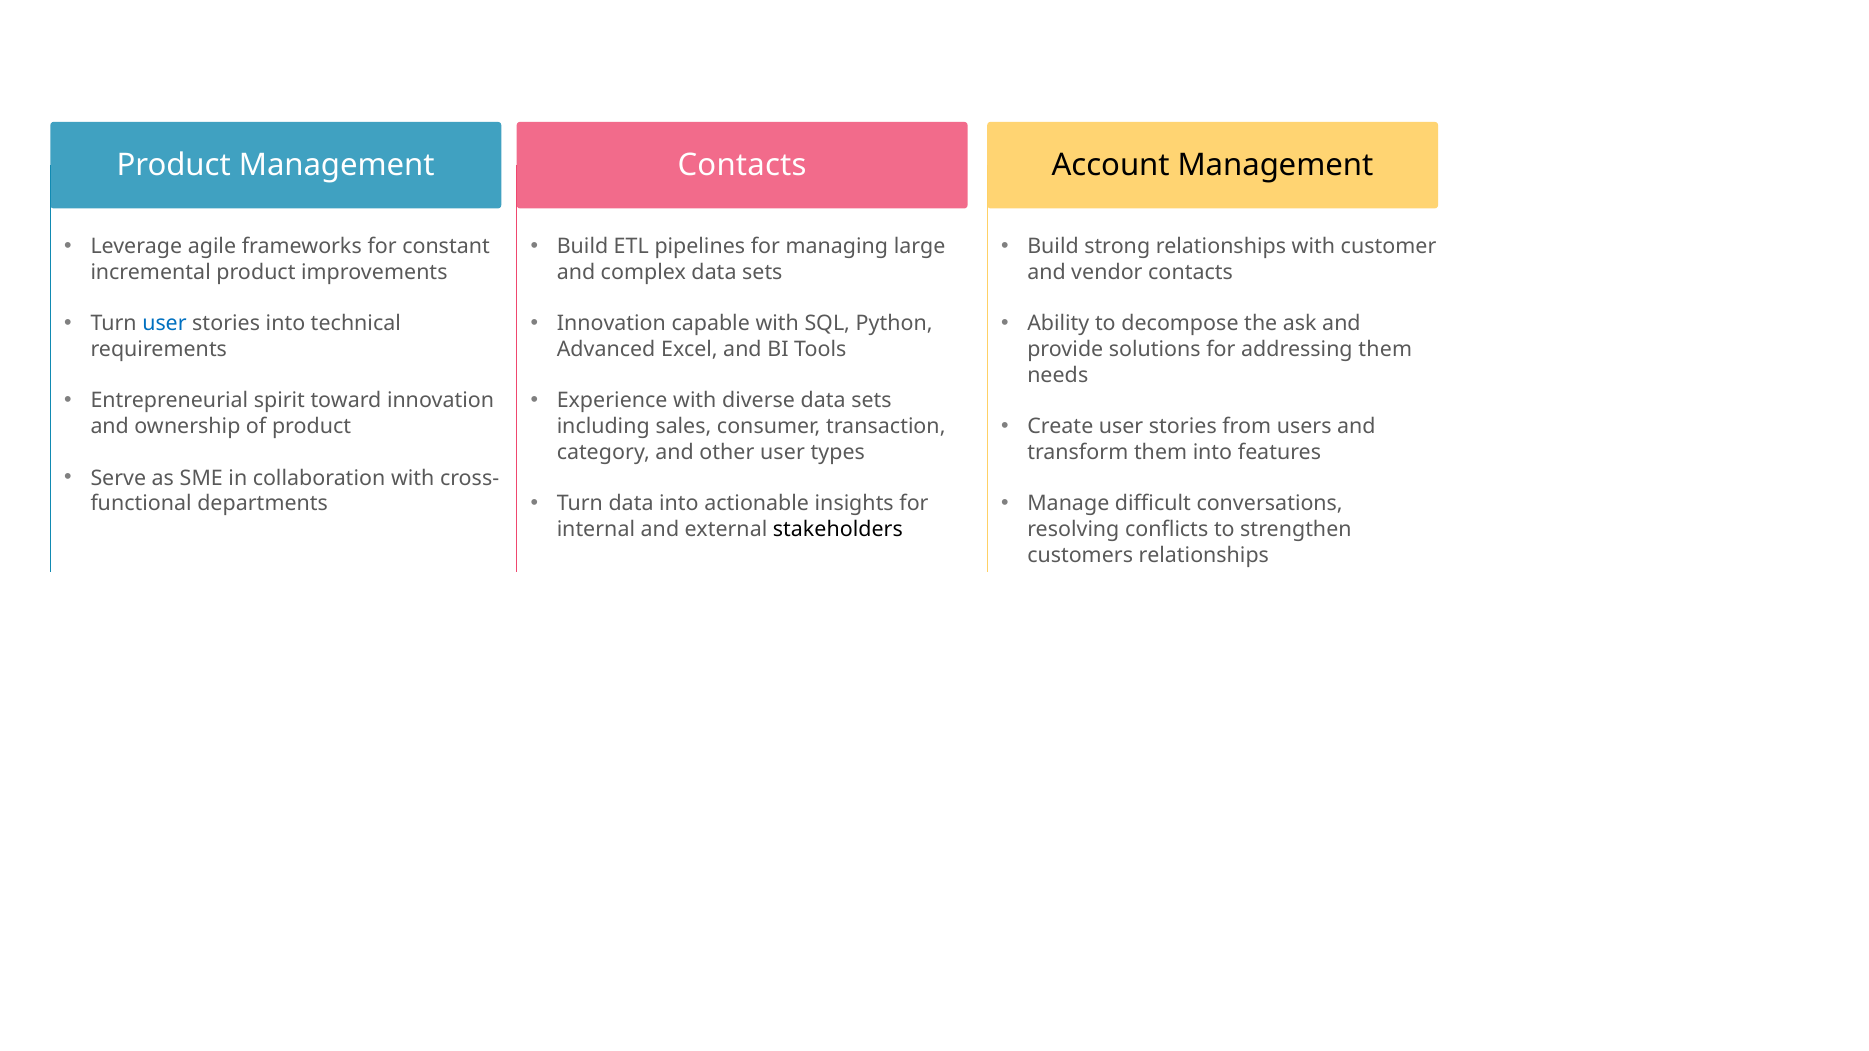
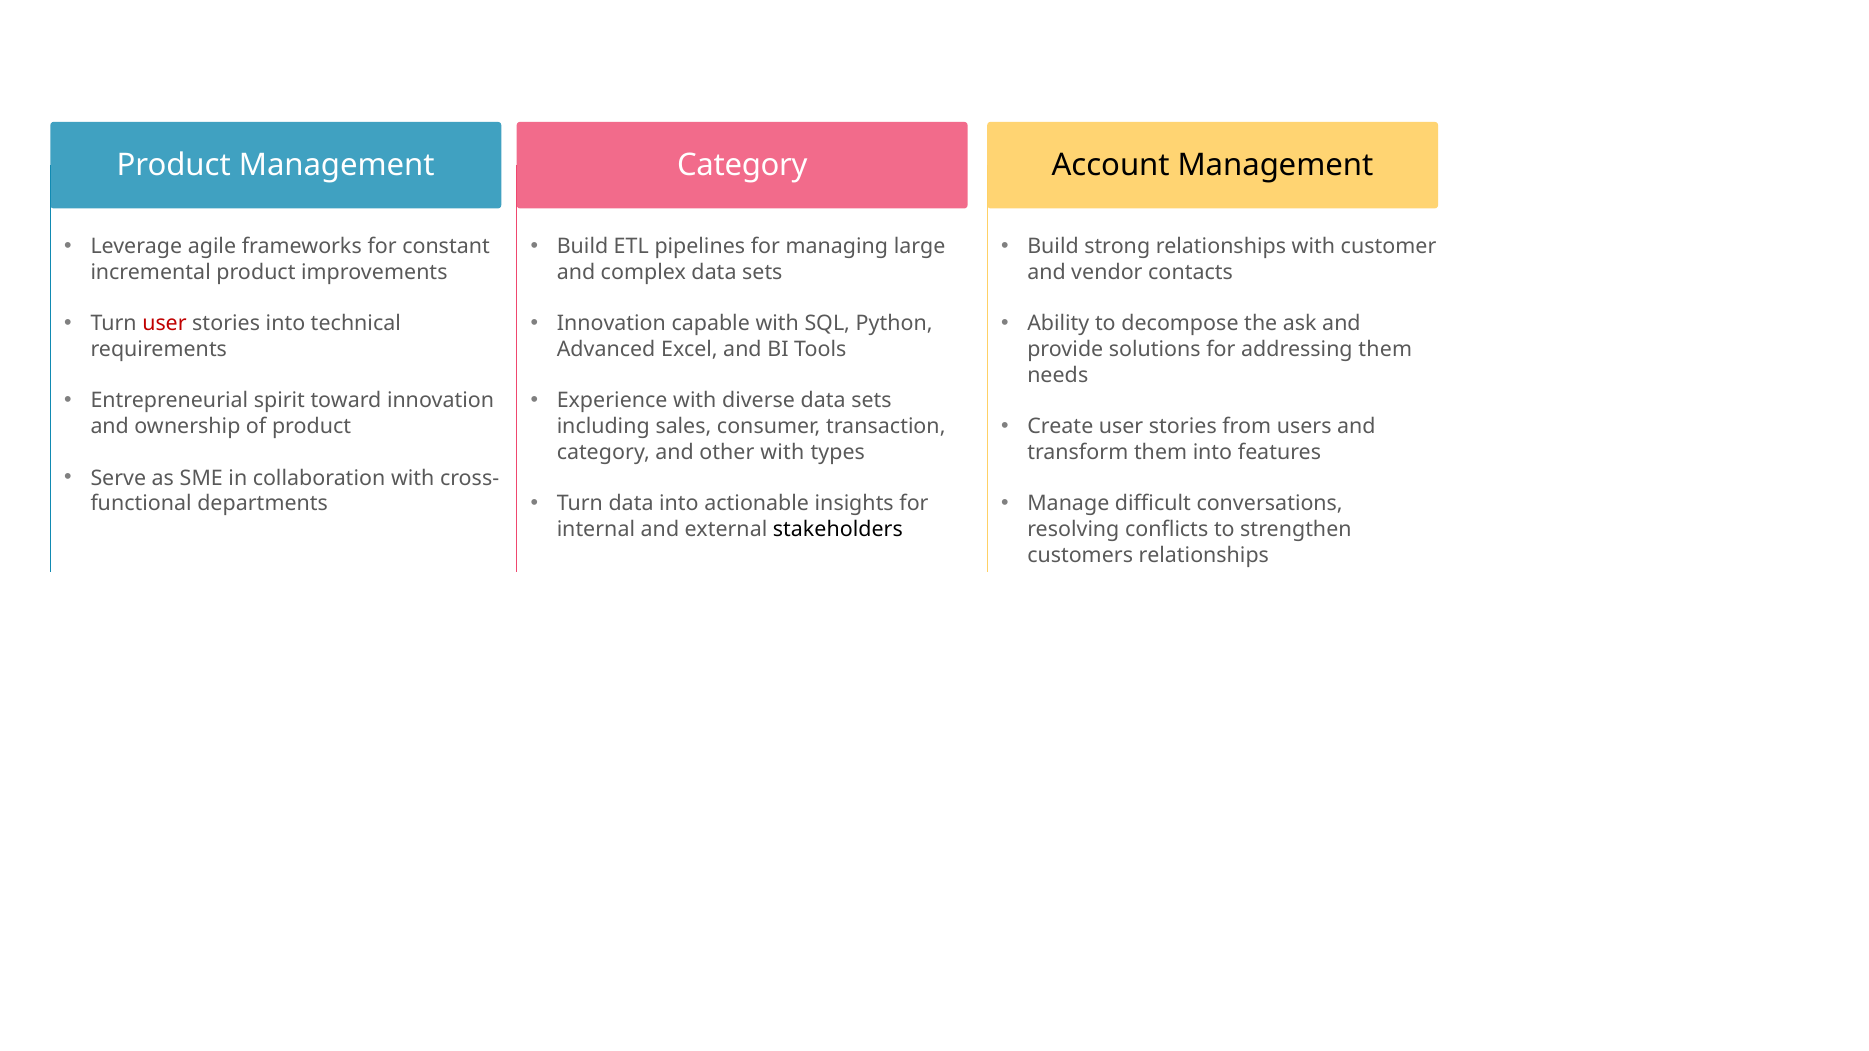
Management Contacts: Contacts -> Category (742, 165)
user colour: blue -> red (164, 324)
other user: user -> with (782, 452)
